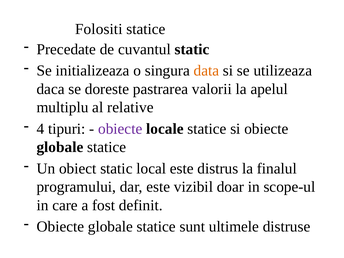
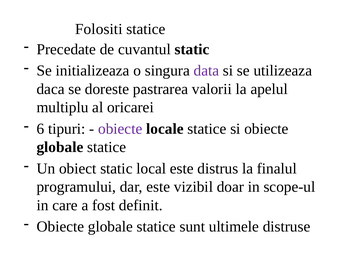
data colour: orange -> purple (206, 71)
relative: relative -> oricarei (130, 107)
4: 4 -> 6 (40, 129)
